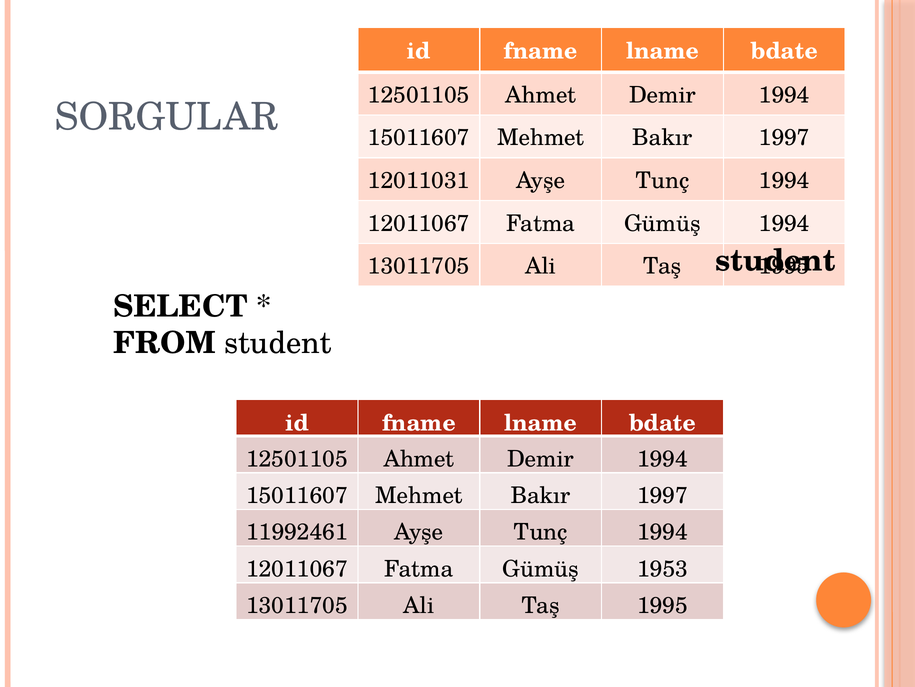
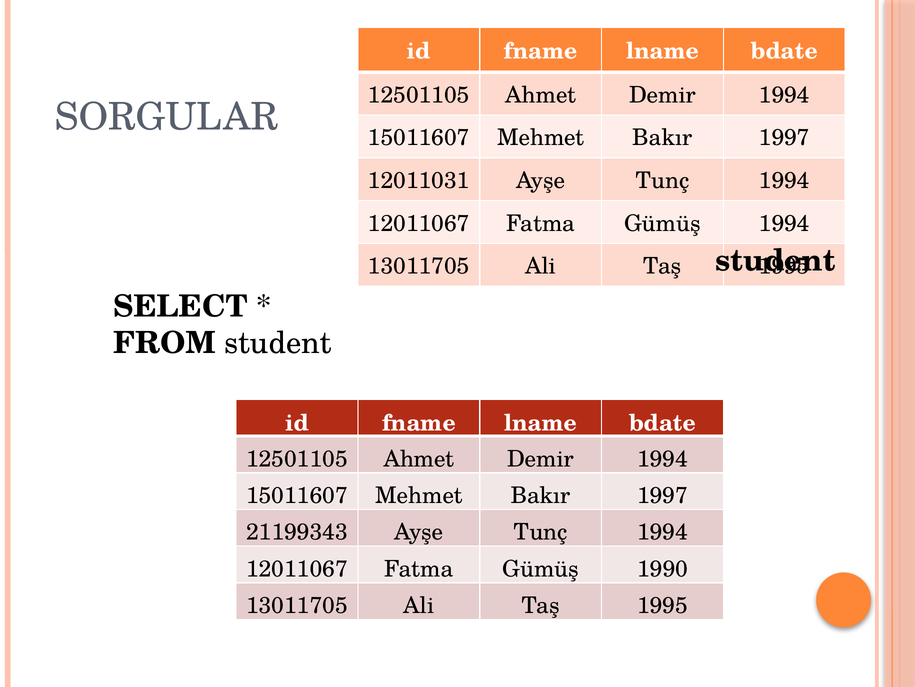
11992461: 11992461 -> 21199343 (297, 532)
1953: 1953 -> 1990 (663, 568)
